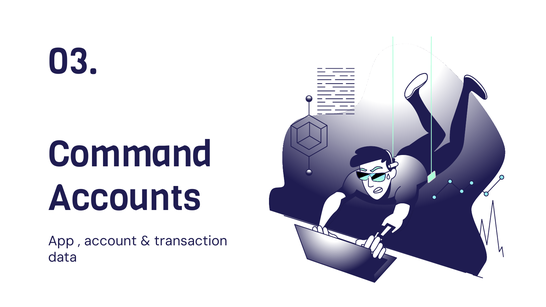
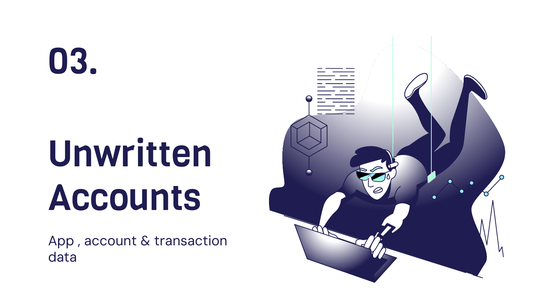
Command: Command -> Unwritten (130, 154)
